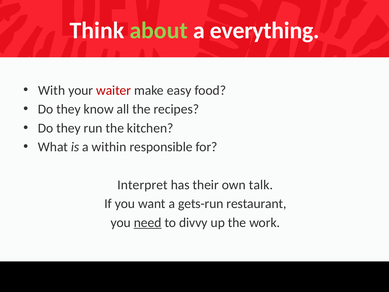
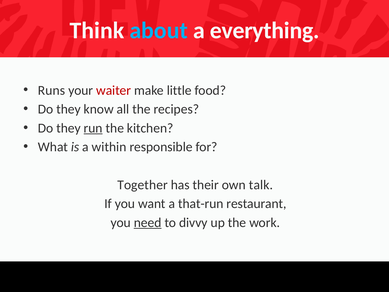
about colour: light green -> light blue (159, 30)
With: With -> Runs (52, 90)
easy: easy -> little (179, 90)
run underline: none -> present (93, 128)
Interpret: Interpret -> Together (143, 185)
gets-run: gets-run -> that-run (201, 204)
